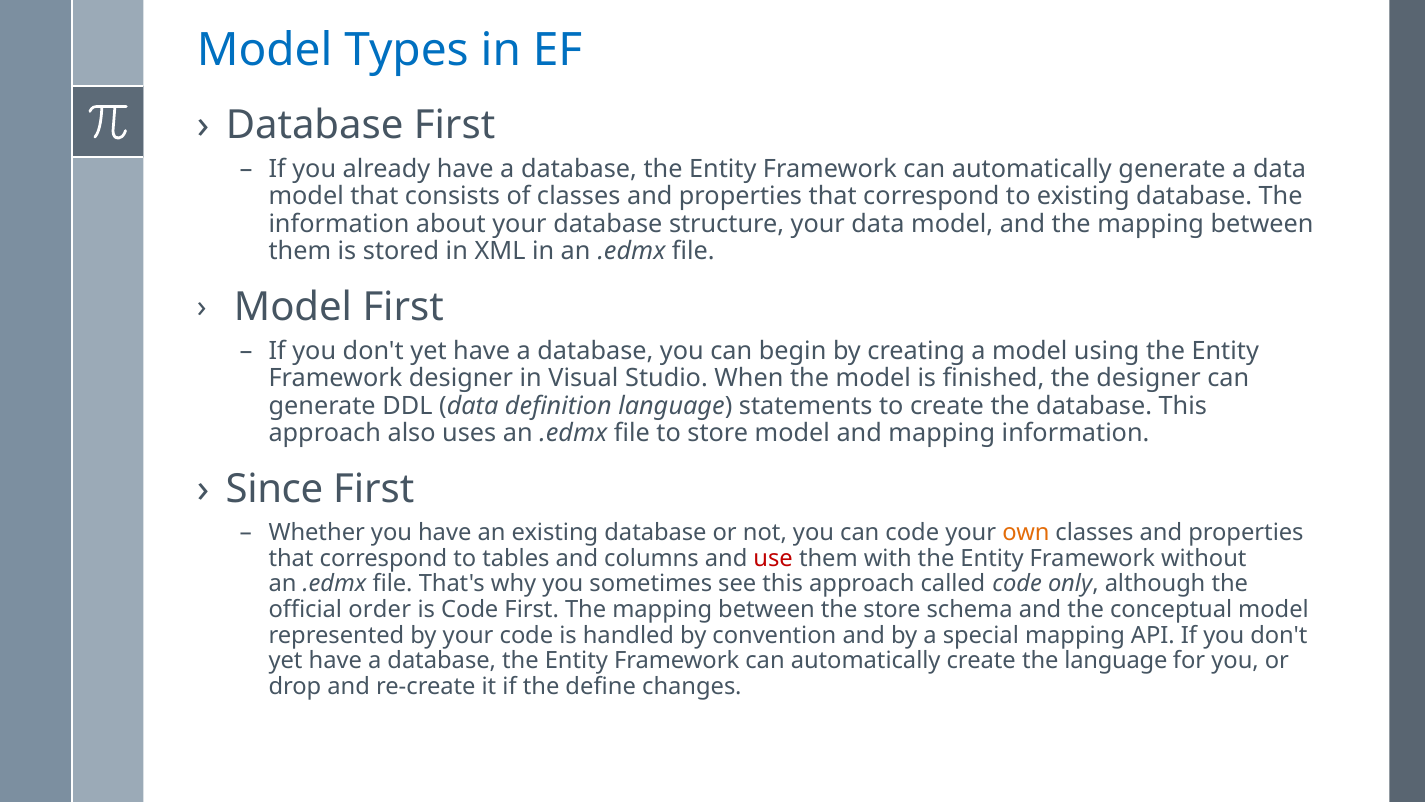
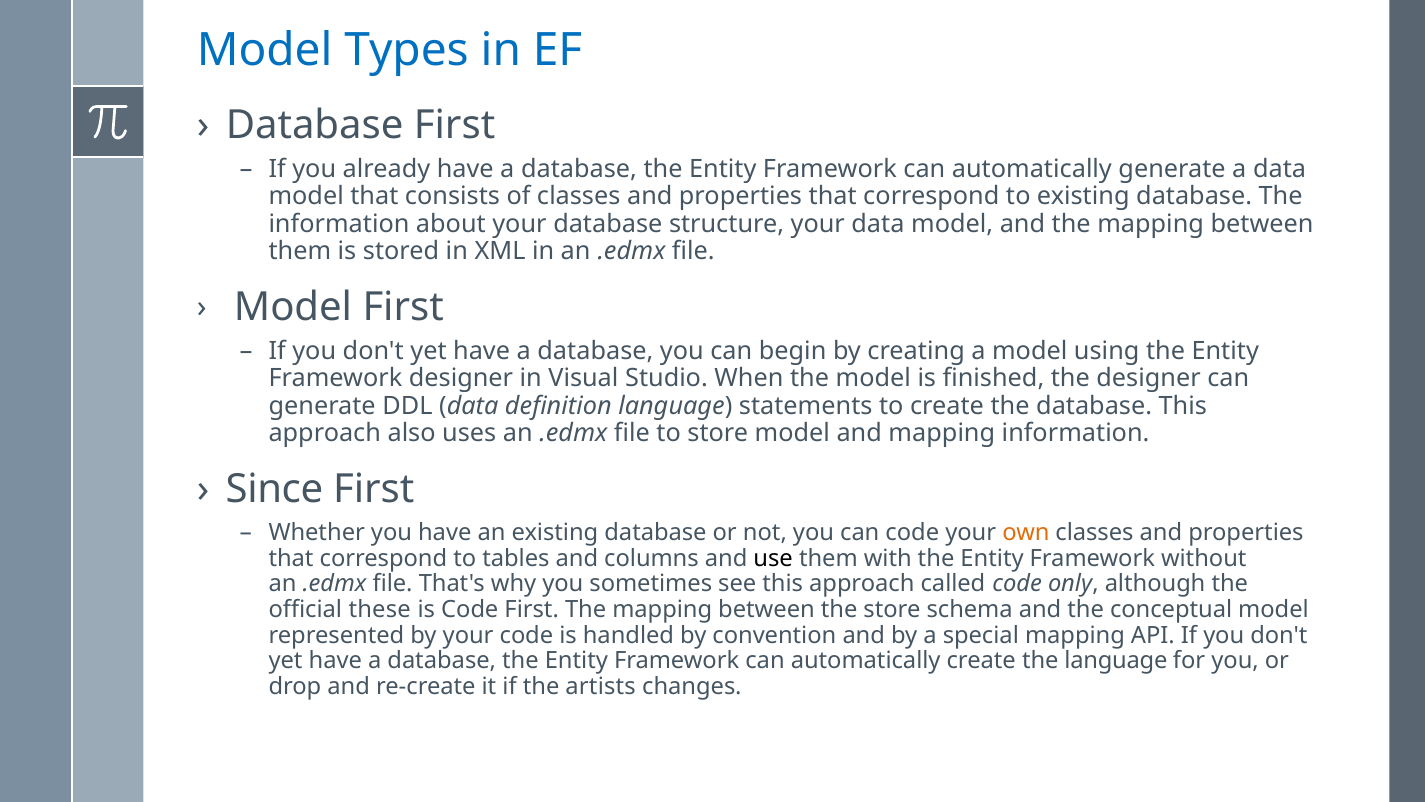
use colour: red -> black (773, 558)
order: order -> these (380, 609)
define: define -> artists (601, 686)
